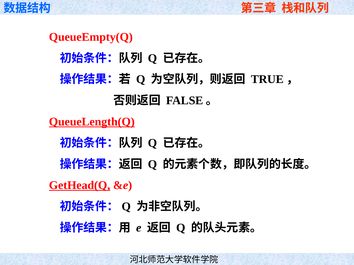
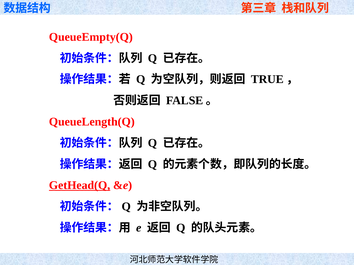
QueueLength(Q underline: present -> none (92, 122)
